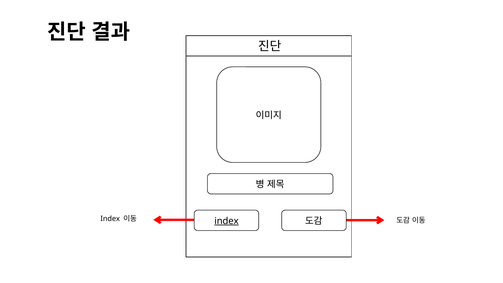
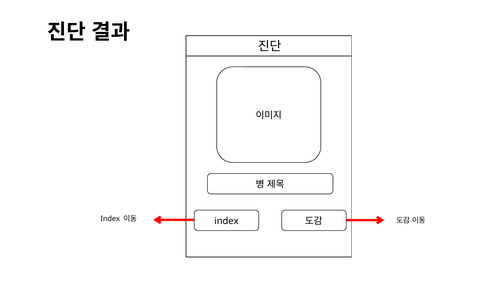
index underline: present -> none (226, 221)
